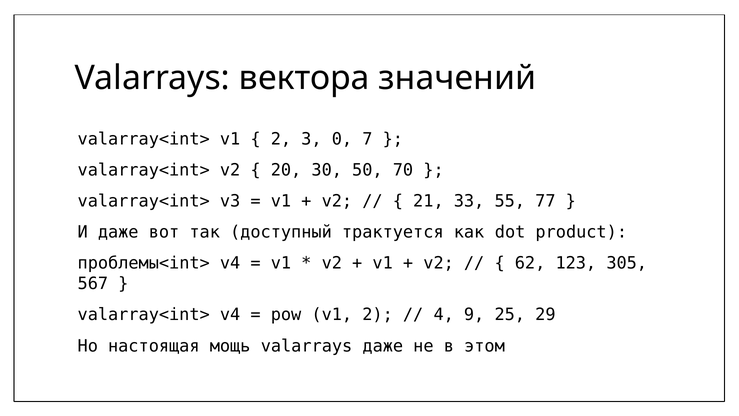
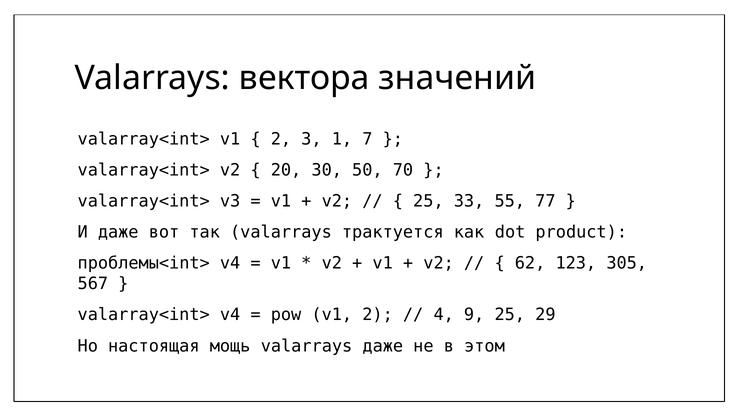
0: 0 -> 1 (342, 139)
21: 21 -> 25 (428, 201)
так доступный: доступный -> valarrays (281, 232)
